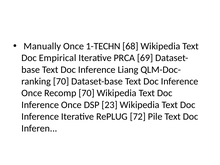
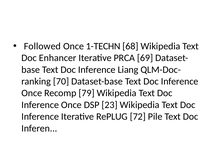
Manually: Manually -> Followed (42, 46)
Empirical: Empirical -> Enhancer (58, 58)
Recomp 70: 70 -> 79 (87, 93)
